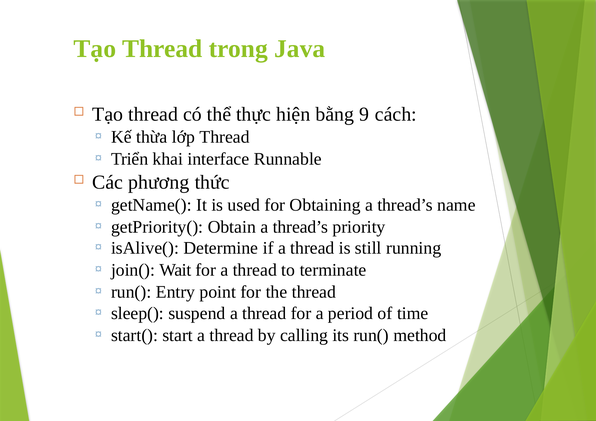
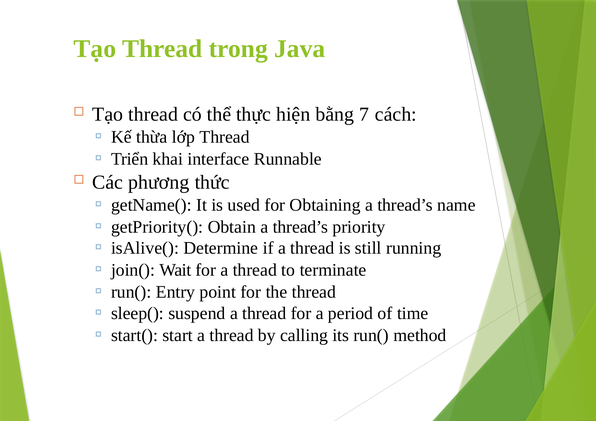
9: 9 -> 7 (364, 114)
